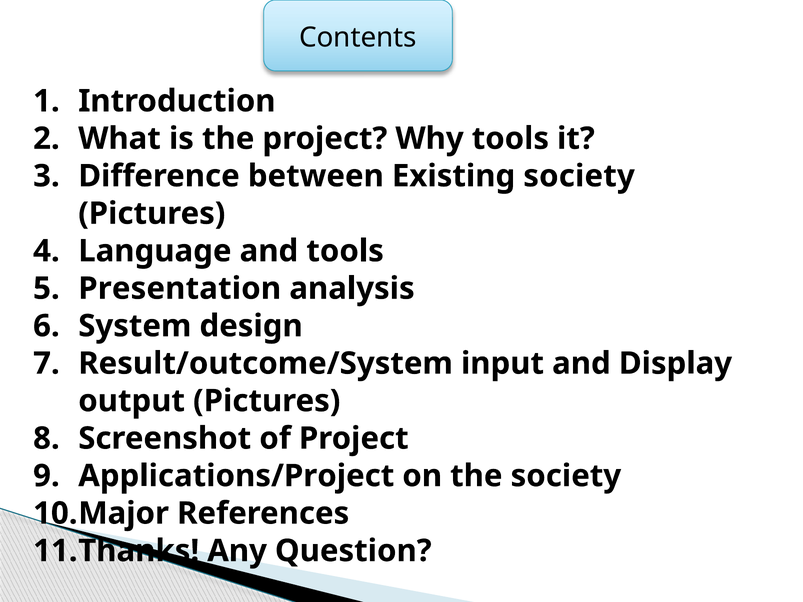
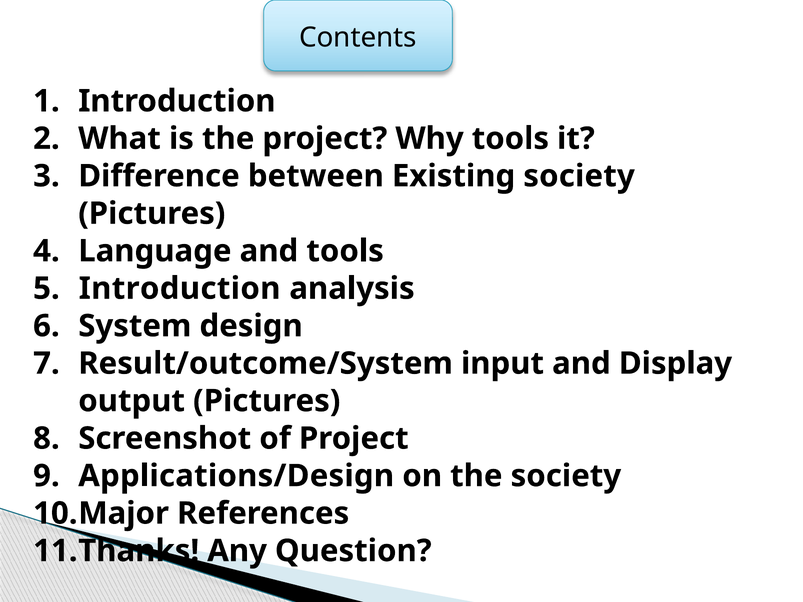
Presentation: Presentation -> Introduction (180, 289)
Applications/Project: Applications/Project -> Applications/Design (236, 476)
